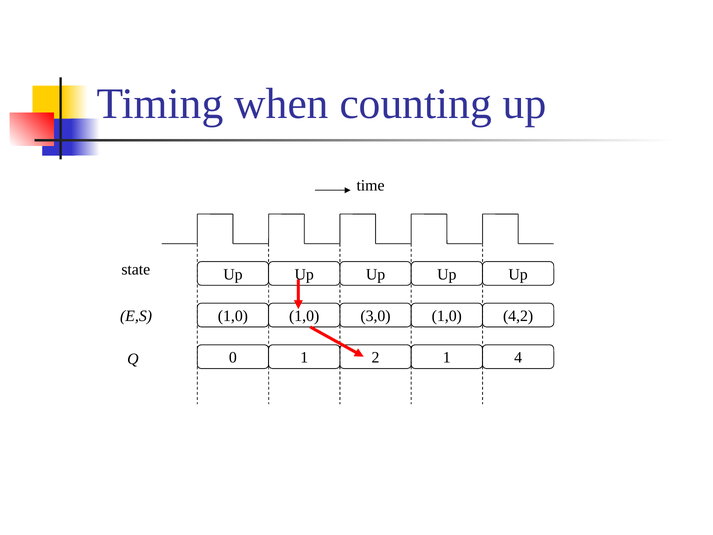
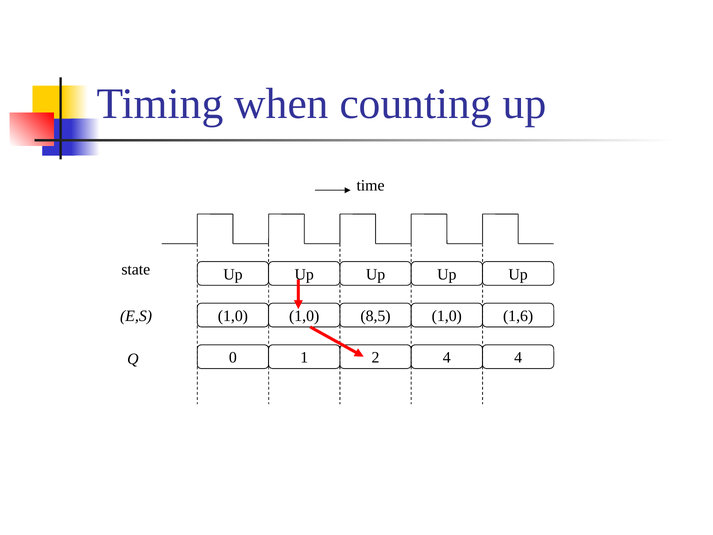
3,0: 3,0 -> 8,5 (376, 316)
4,2: 4,2 -> 1,6 (518, 316)
2 1: 1 -> 4 (447, 358)
